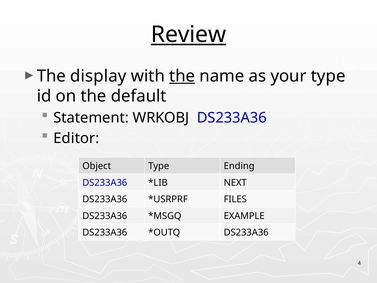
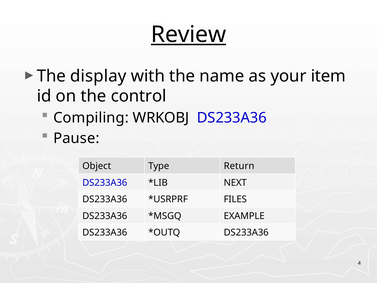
the underline: present -> none (182, 76)
your type: type -> item (328, 76)
default: default -> control (139, 96)
Statement: Statement -> Compiling (91, 118)
Editor: Editor -> Pause (76, 138)
Ending: Ending -> Return (239, 166)
